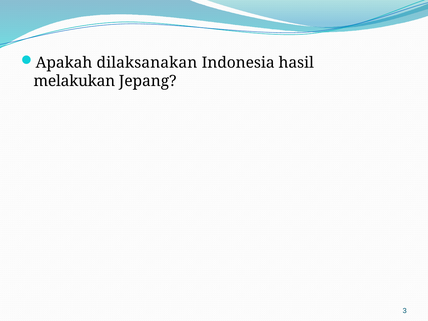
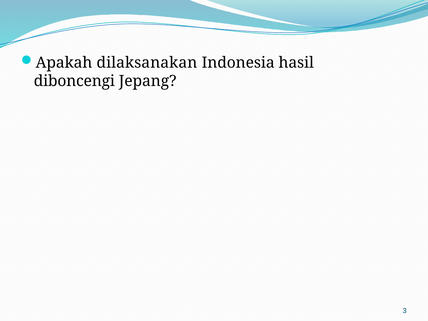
melakukan: melakukan -> diboncengi (74, 81)
